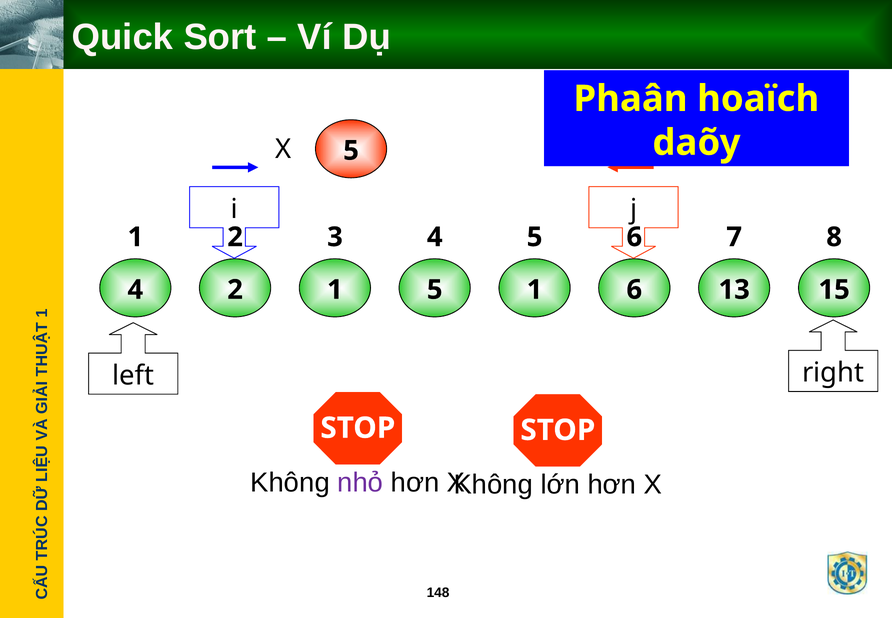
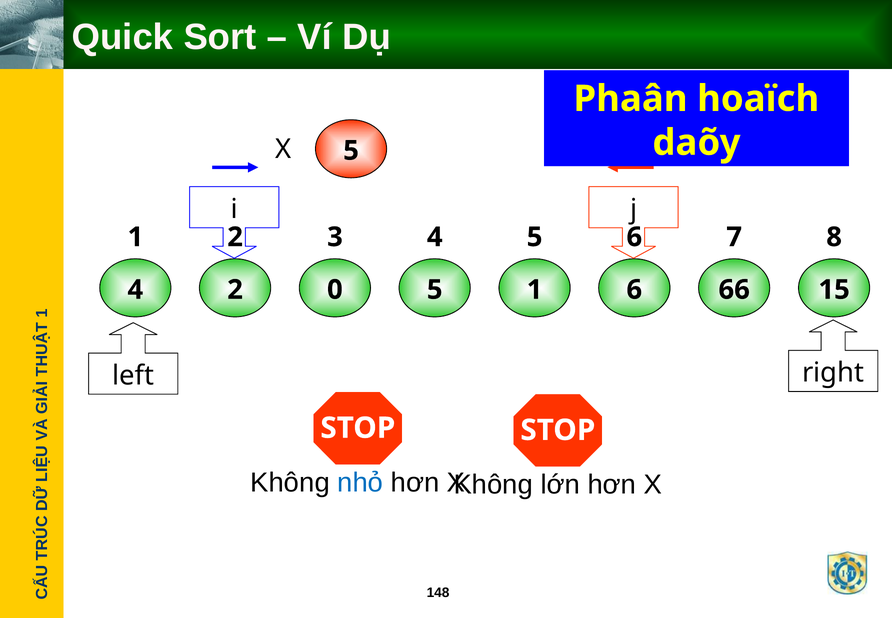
2 1: 1 -> 0 (335, 289)
13: 13 -> 66 (734, 289)
nhỏ colour: purple -> blue (360, 482)
